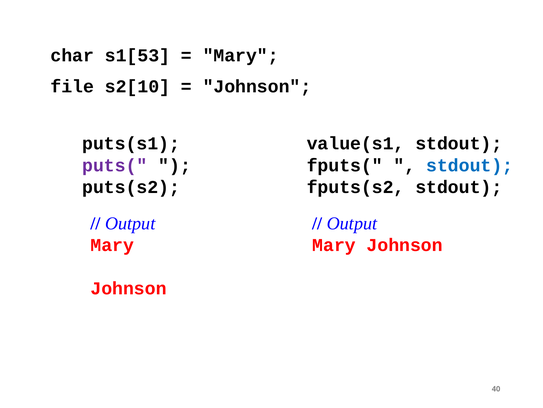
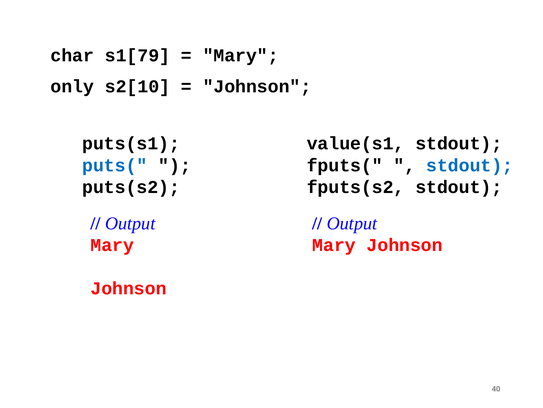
s1[53: s1[53 -> s1[79 (137, 56)
file: file -> only (72, 86)
puts( colour: purple -> blue (115, 165)
